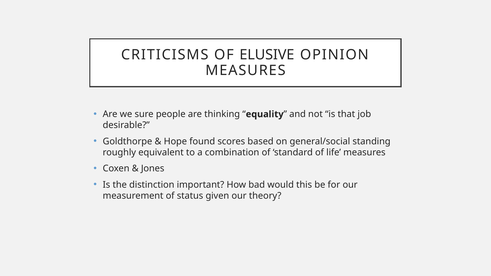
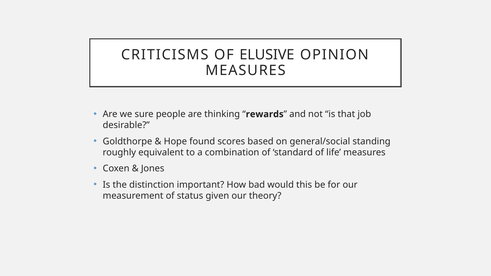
equality: equality -> rewards (265, 114)
